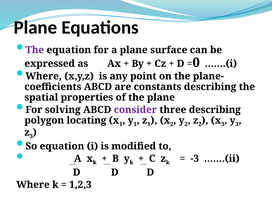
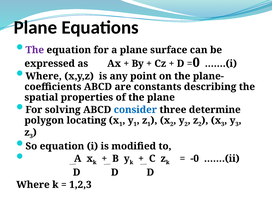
consider colour: purple -> blue (135, 110)
three describing: describing -> determine (215, 110)
-3: -3 -> -0 (195, 159)
